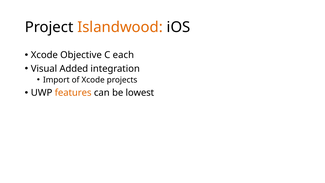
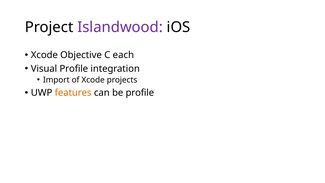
Islandwood colour: orange -> purple (120, 27)
Visual Added: Added -> Profile (74, 69)
be lowest: lowest -> profile (140, 93)
